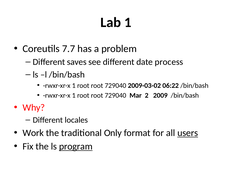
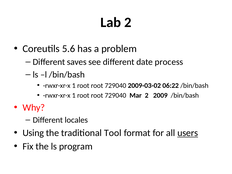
Lab 1: 1 -> 2 (128, 22)
7.7: 7.7 -> 5.6 (69, 49)
Work: Work -> Using (33, 133)
Only: Only -> Tool (113, 133)
program underline: present -> none (76, 146)
